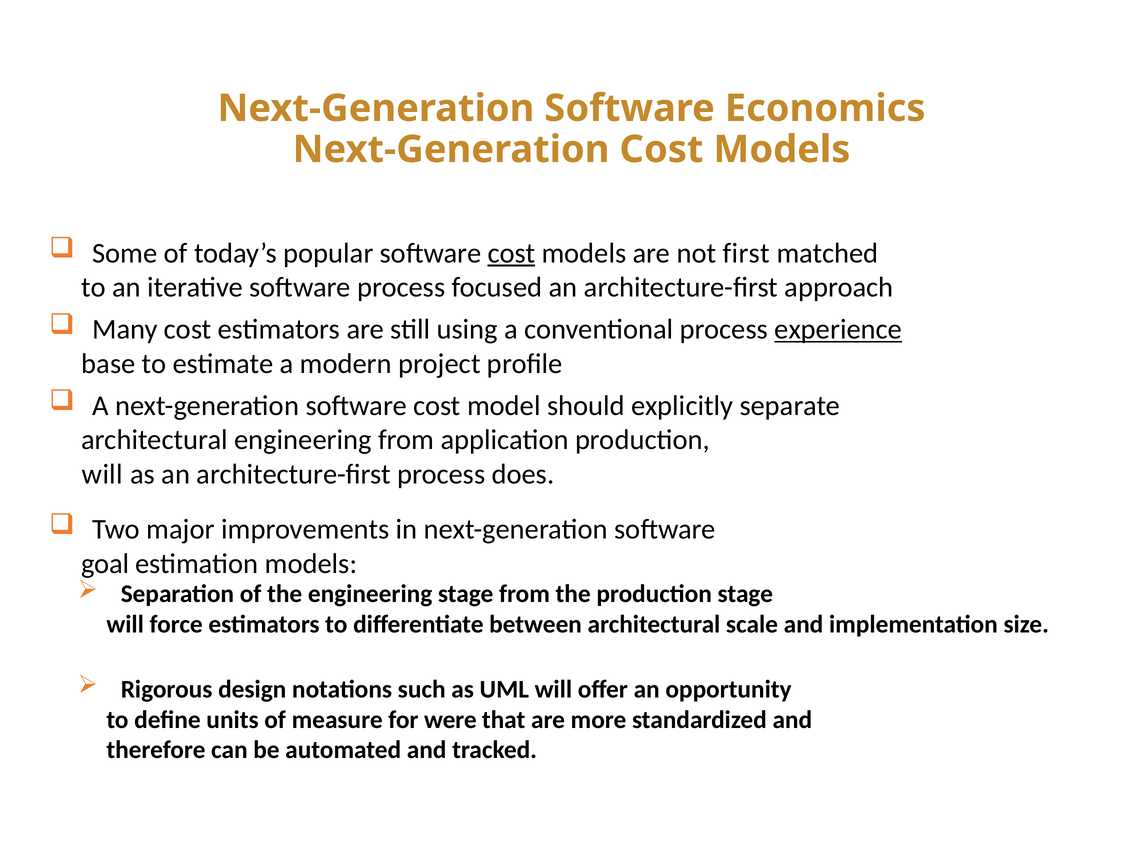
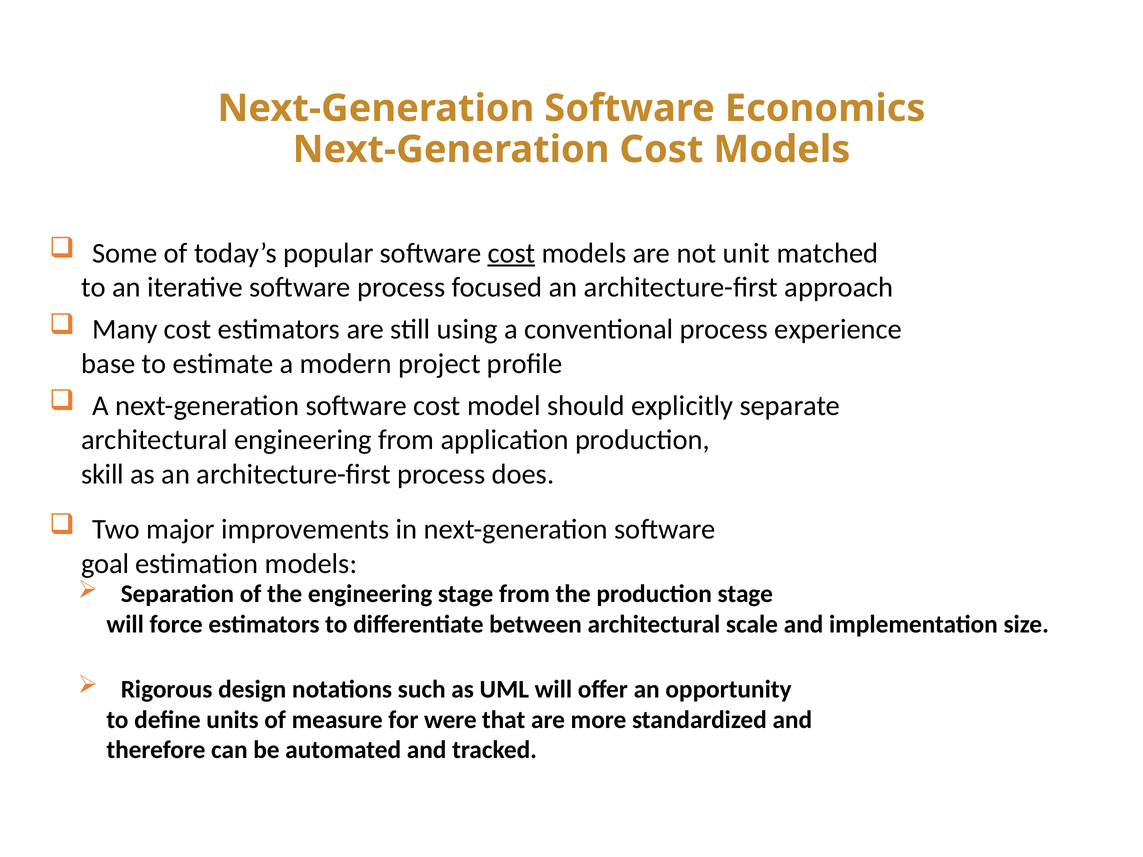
first: first -> unit (746, 253)
experience underline: present -> none (838, 330)
will: will -> skill (103, 474)
